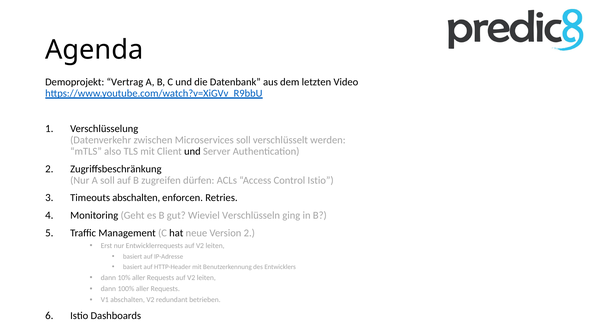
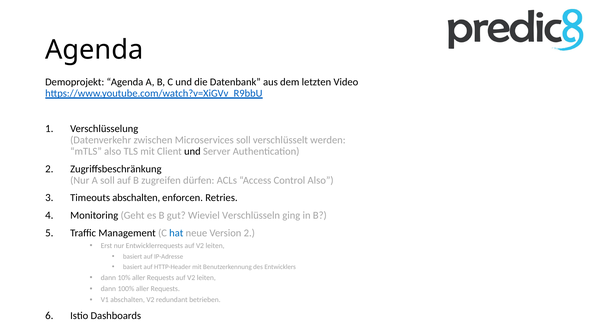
Demoprojekt Vertrag: Vertrag -> Agenda (125, 82)
Control Istio: Istio -> Also (321, 180)
hat colour: black -> blue (176, 233)
